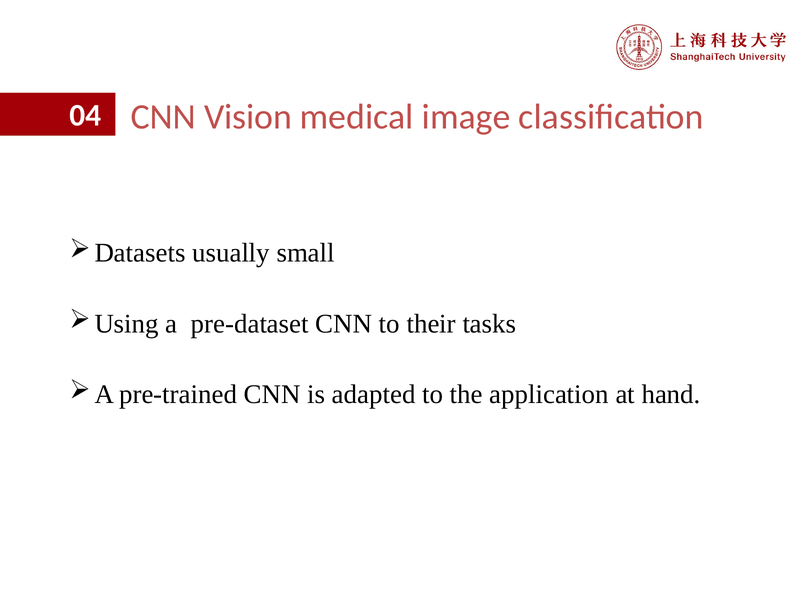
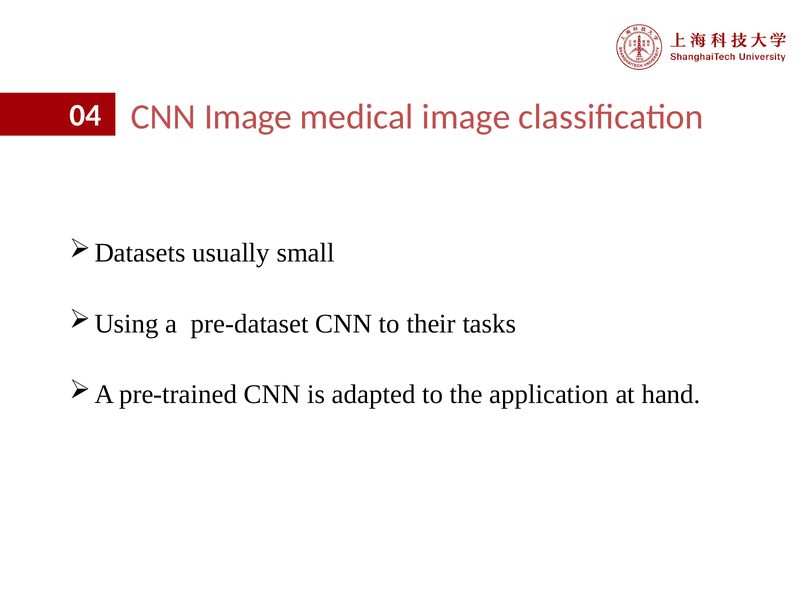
CNN Vision: Vision -> Image (248, 117)
